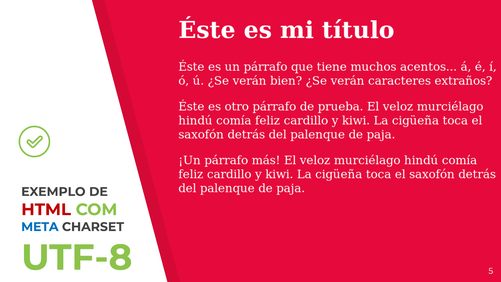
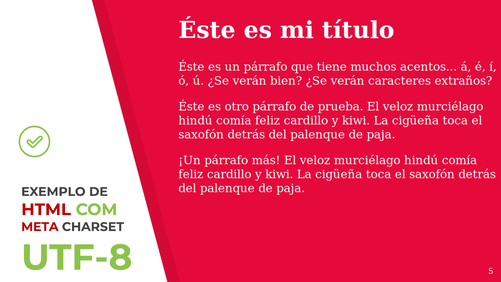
META colour: blue -> red (40, 227)
